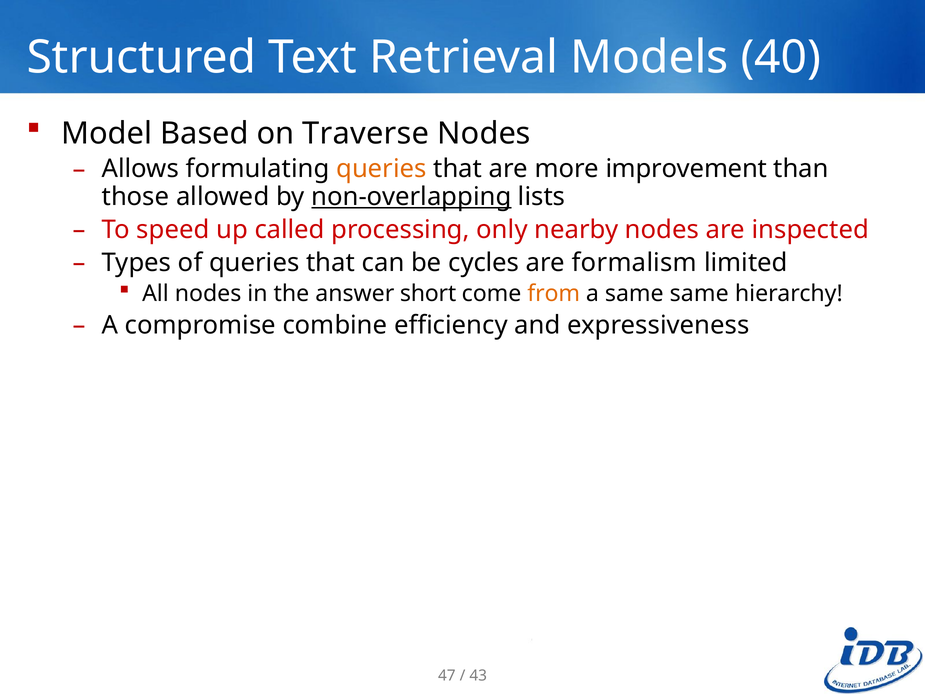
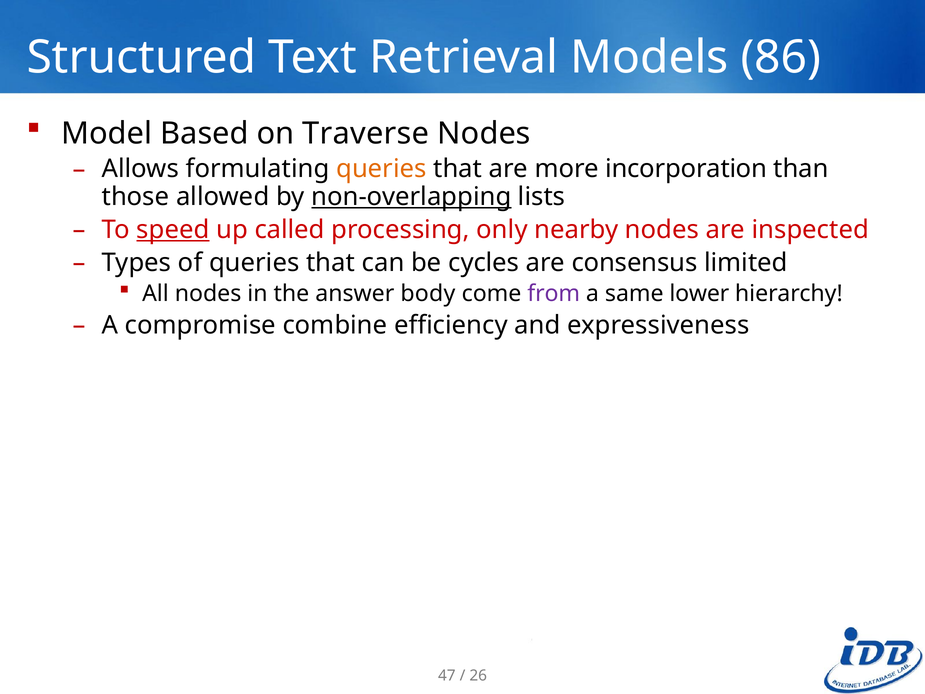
40: 40 -> 86 (781, 57)
improvement: improvement -> incorporation (686, 169)
speed underline: none -> present (173, 230)
formalism: formalism -> consensus (635, 263)
short: short -> body (428, 294)
from colour: orange -> purple (554, 294)
same same: same -> lower (699, 294)
43: 43 -> 26 (478, 675)
